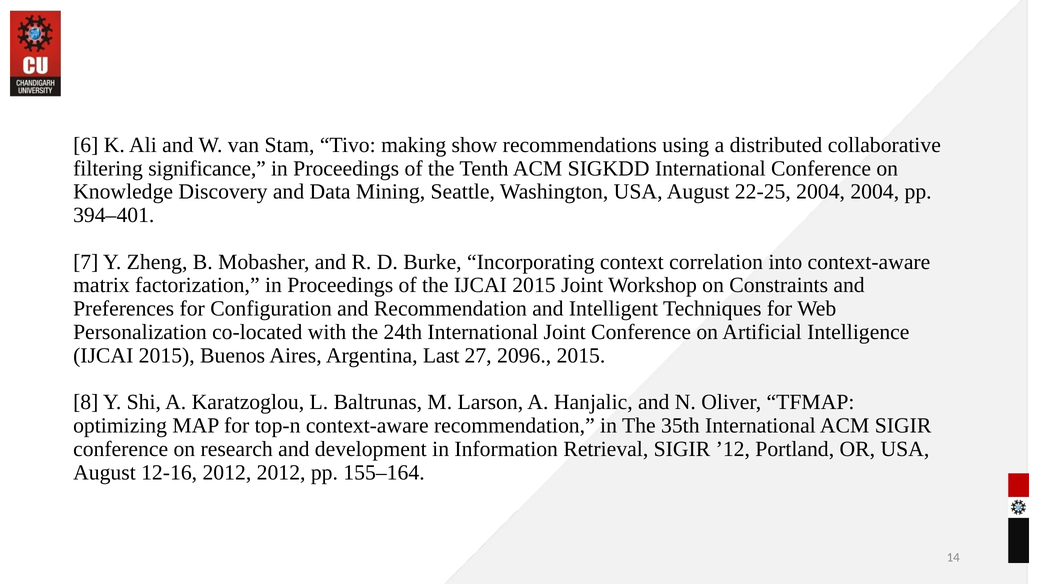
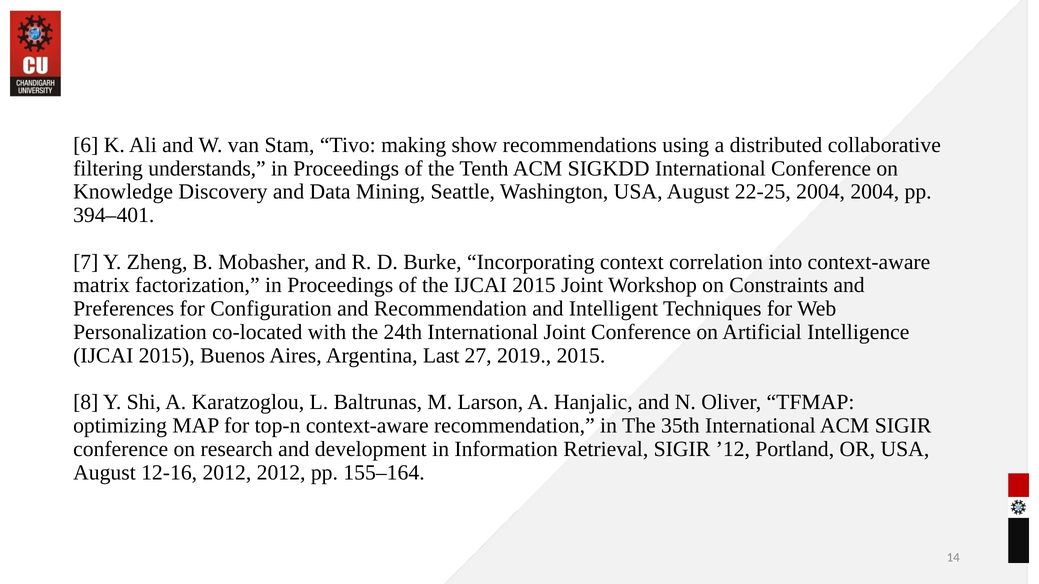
significance: significance -> understands (207, 169)
2096: 2096 -> 2019 (524, 356)
